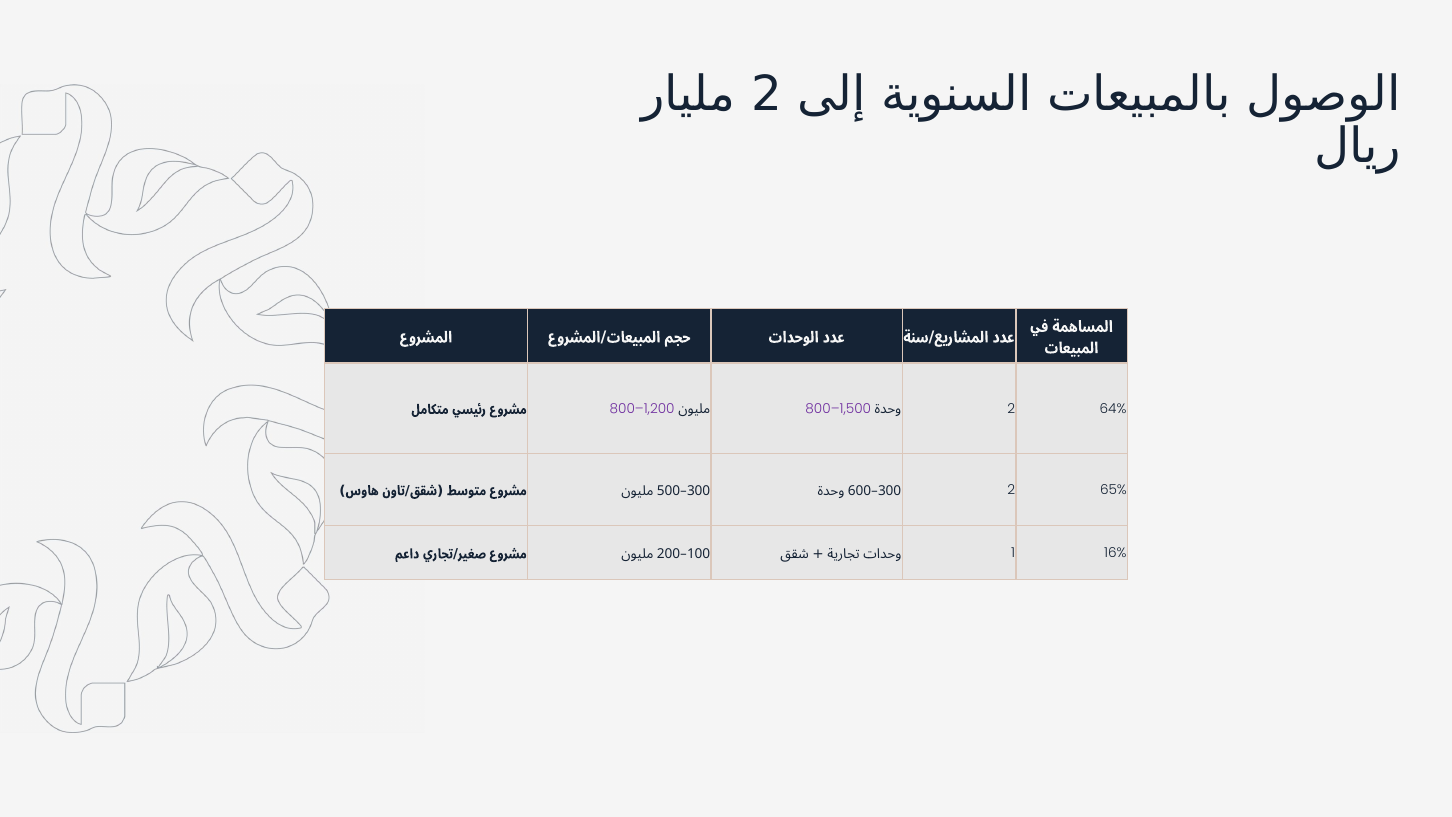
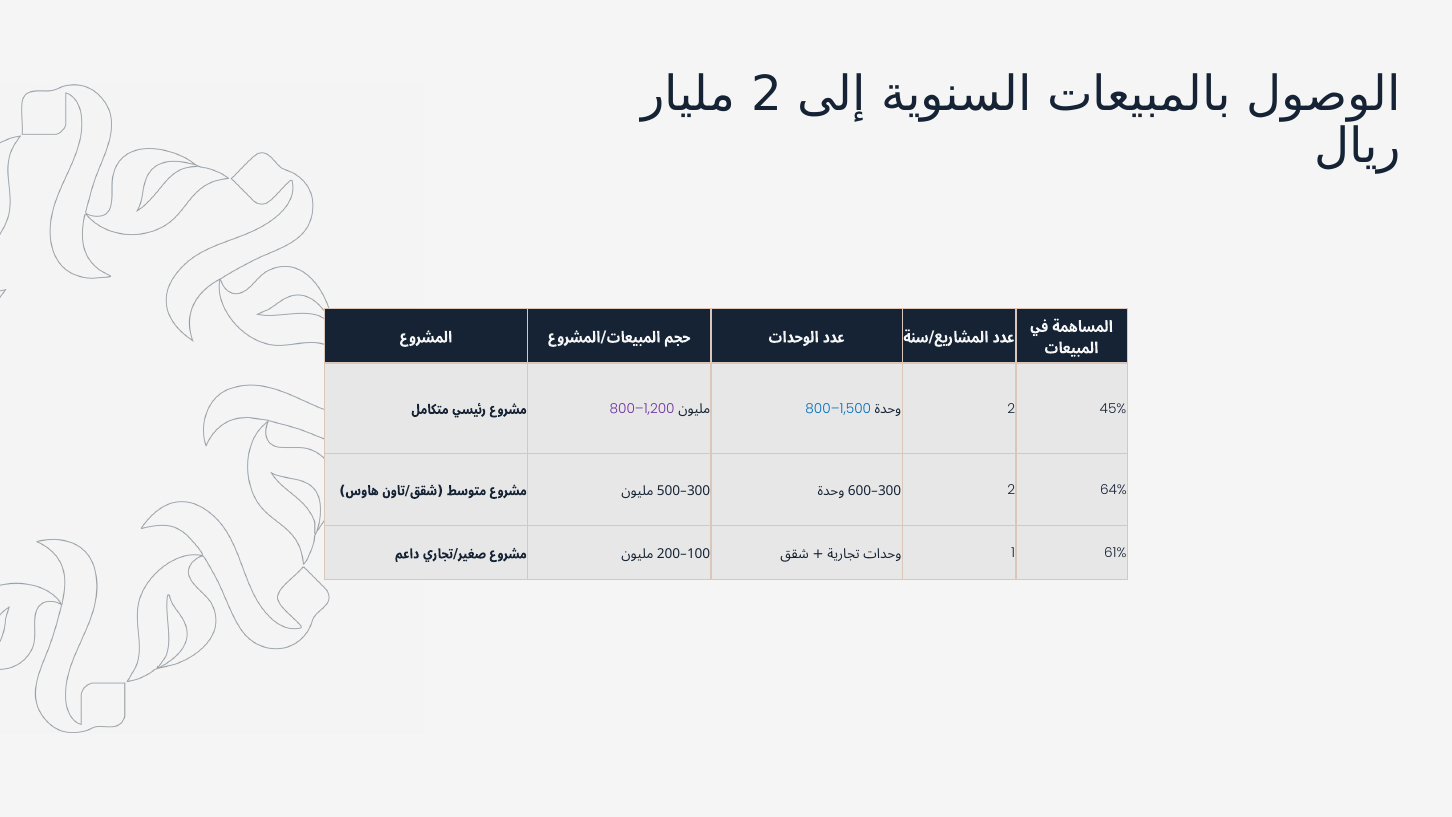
800–1,500 colour: purple -> blue (838, 409)
64%: 64% -> 45% (1113, 409)
65%: 65% -> 64% (1113, 490)
16%: 16% -> 61% (1115, 553)
